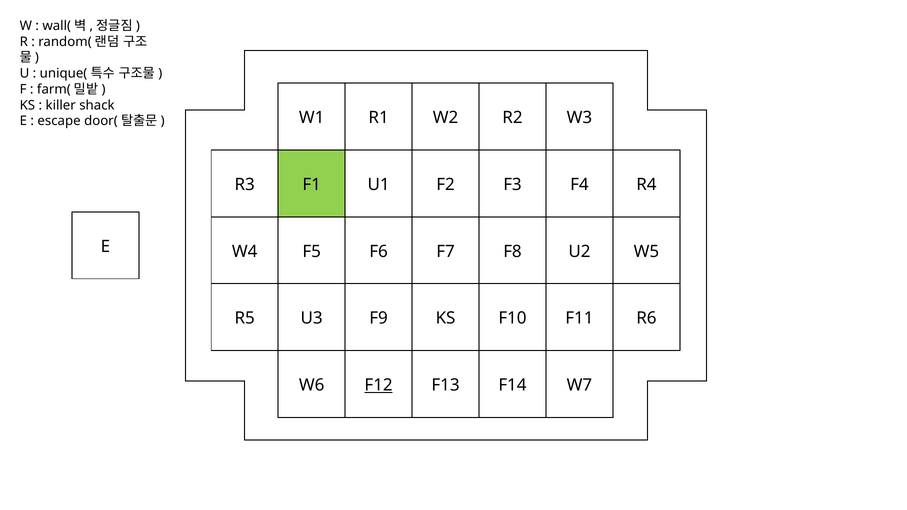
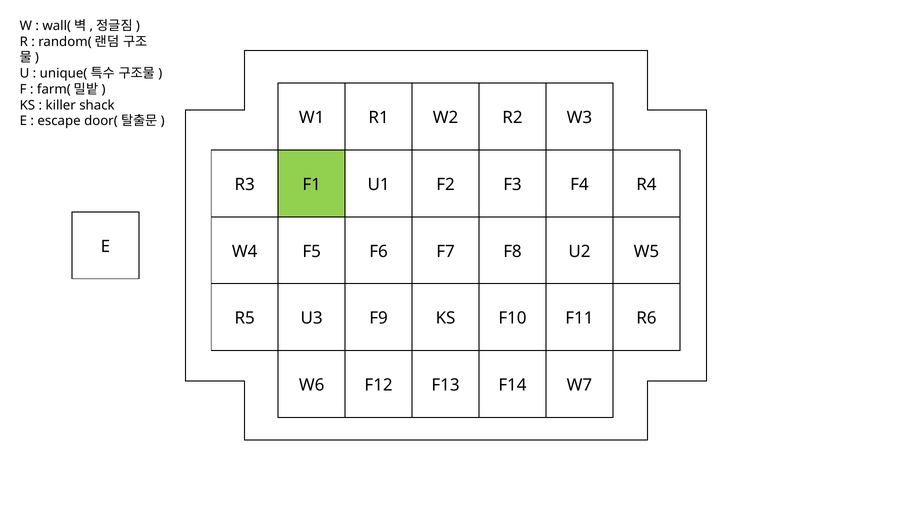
F12 underline: present -> none (379, 385)
